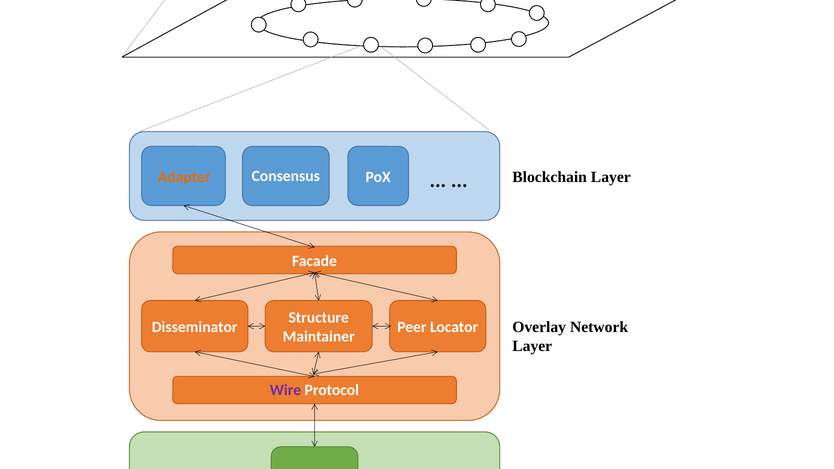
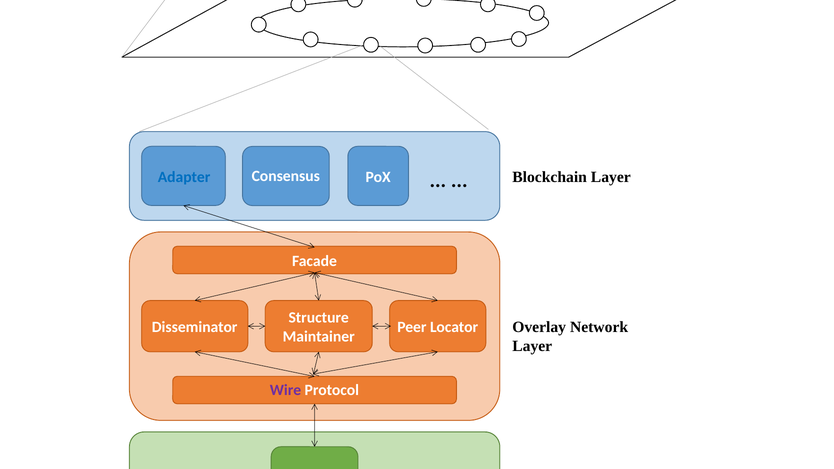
Adapter colour: orange -> blue (184, 177)
